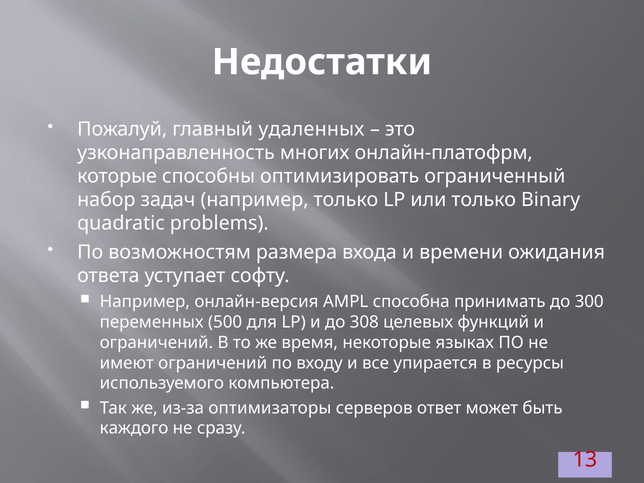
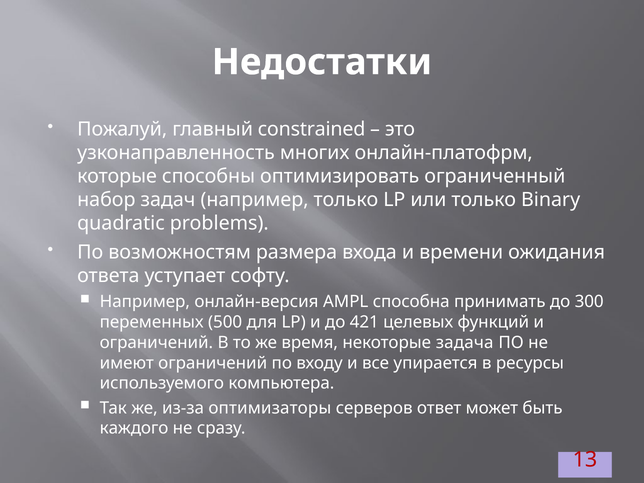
удаленных: удаленных -> constrained (312, 129)
308: 308 -> 421 (364, 322)
языках: языках -> задача (465, 343)
